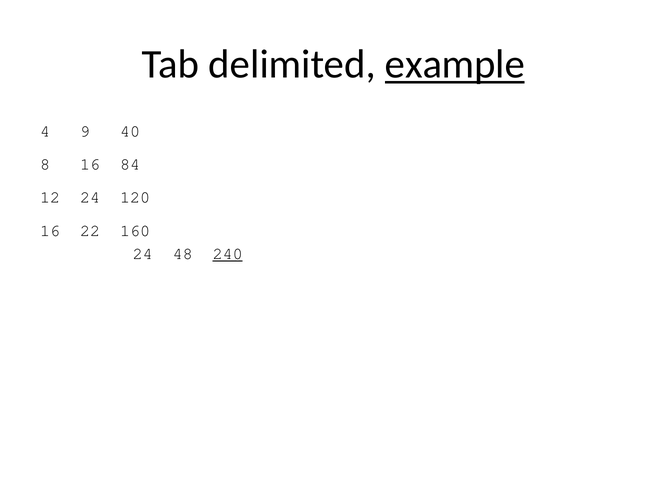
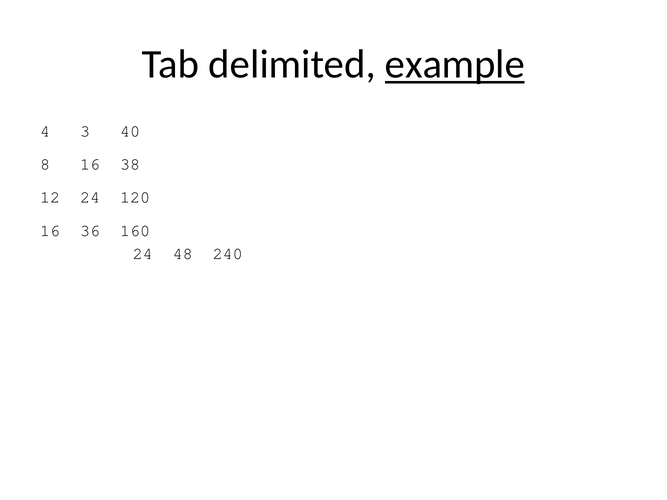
9: 9 -> 3 (85, 131)
84: 84 -> 38 (130, 164)
22: 22 -> 36 (90, 231)
240 underline: present -> none (228, 254)
